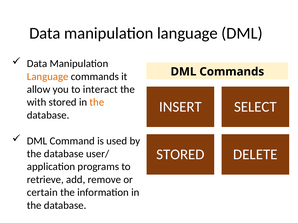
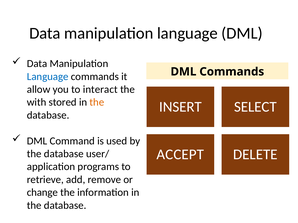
Language colour: orange -> blue (48, 77)
STORED: STORED -> ACCEPT (180, 155)
certain: certain -> change (42, 193)
